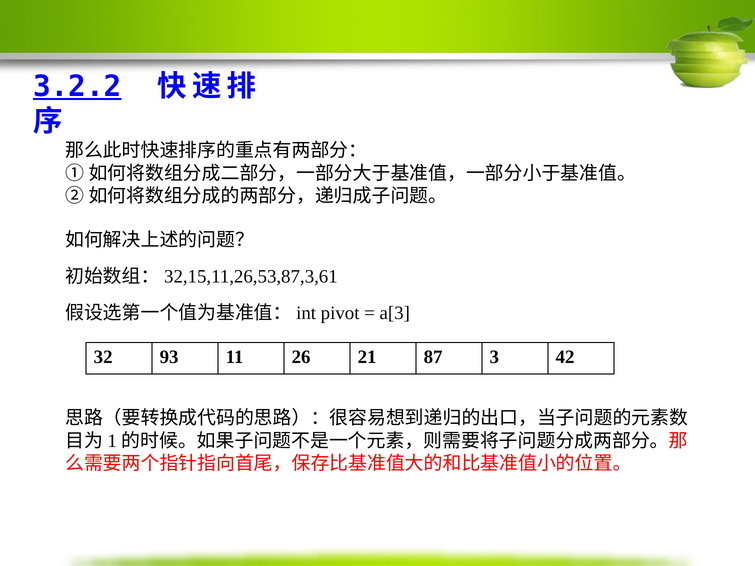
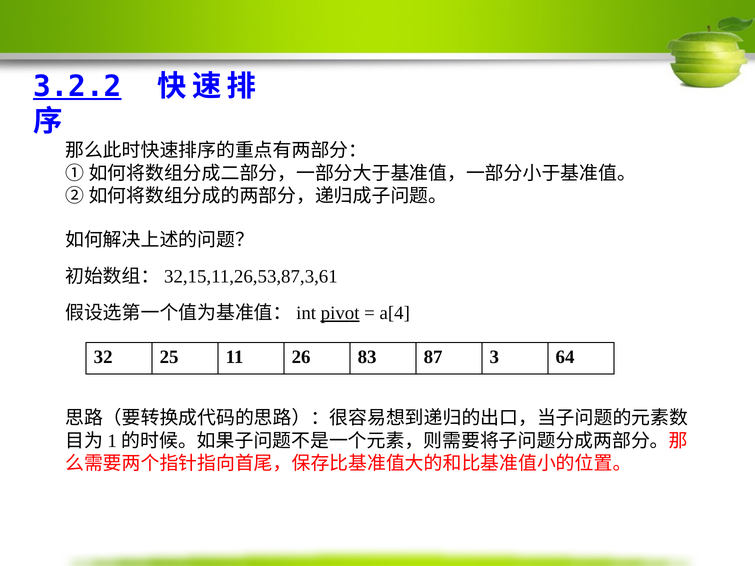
pivot underline: none -> present (340, 313)
a[3: a[3 -> a[4 (395, 313)
93: 93 -> 25 (169, 357)
21: 21 -> 83 (367, 357)
42: 42 -> 64 (565, 357)
